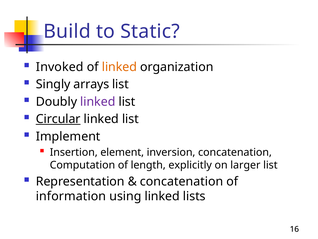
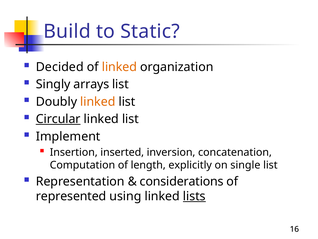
Invoked: Invoked -> Decided (60, 67)
linked colour: purple -> orange (98, 102)
element: element -> inserted (122, 152)
larger: larger -> single (245, 165)
concatenation: concatenation -> considerations (182, 181)
information: information -> represented (71, 196)
lists underline: none -> present (194, 196)
